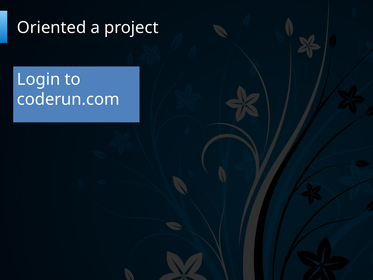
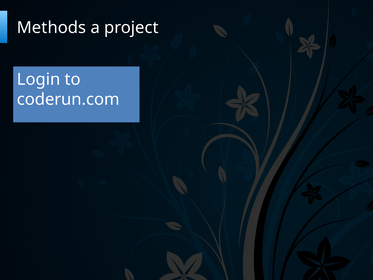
Oriented: Oriented -> Methods (52, 28)
